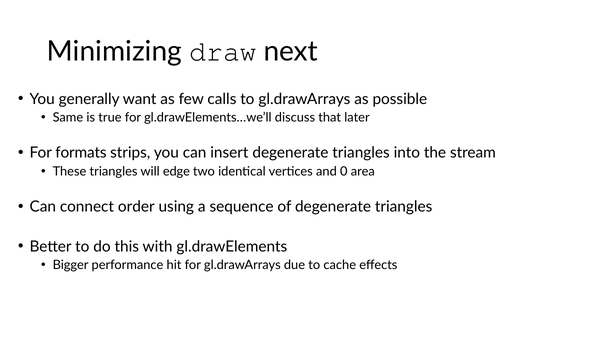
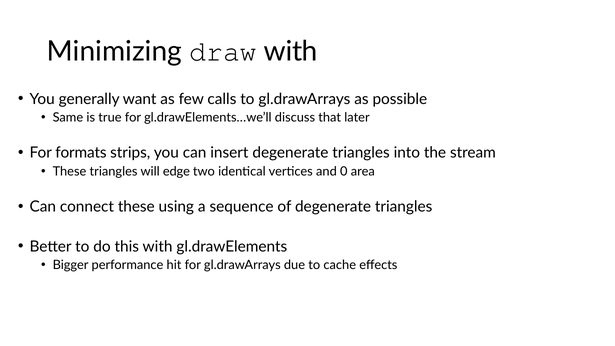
draw next: next -> with (291, 52)
connect order: order -> these (136, 207)
